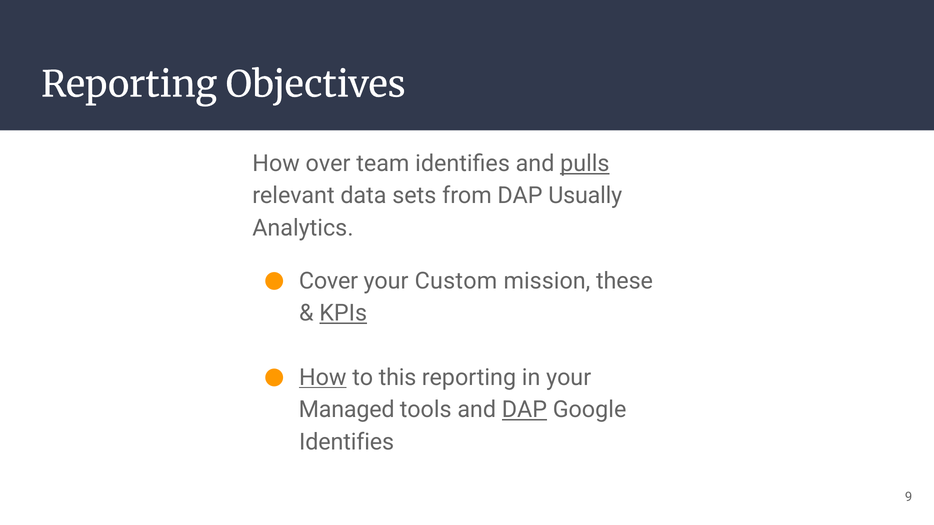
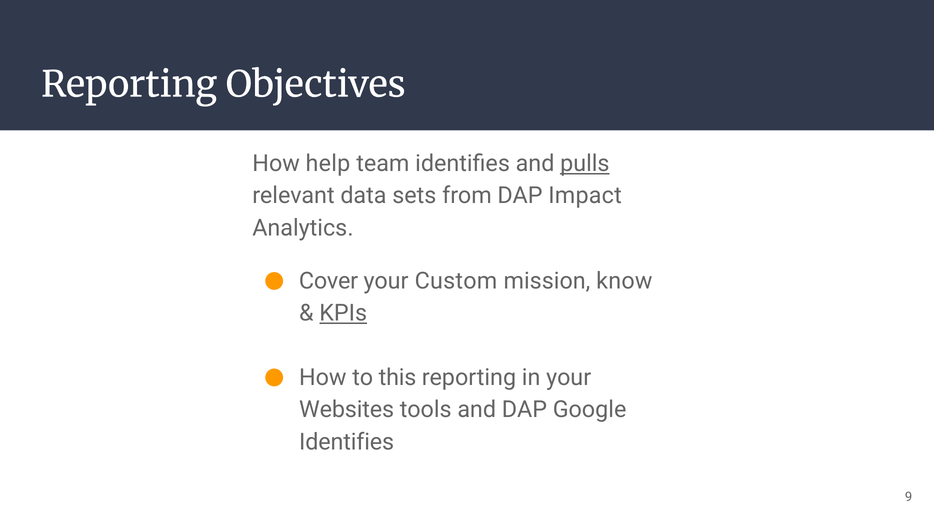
over: over -> help (328, 164)
Usually: Usually -> Impact (585, 196)
these: these -> know (624, 281)
How underline: present -> none (323, 378)
Managed: Managed -> Websites (347, 410)
DAP underline: present -> none (524, 410)
